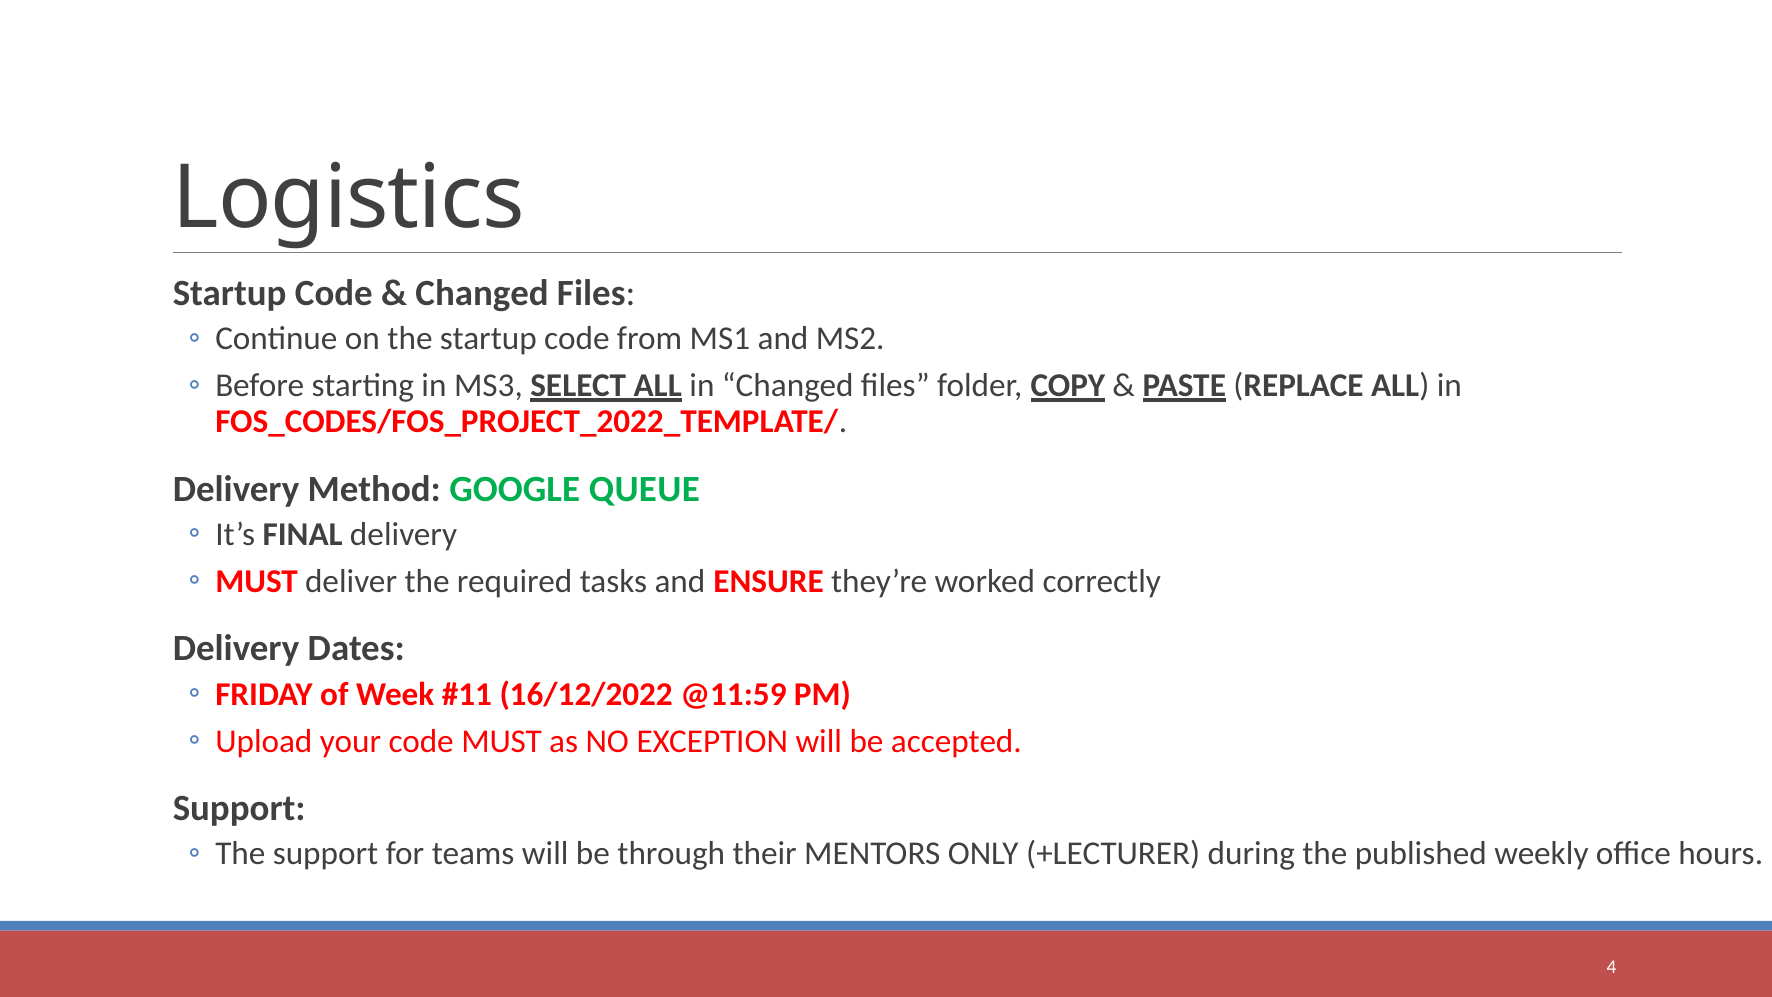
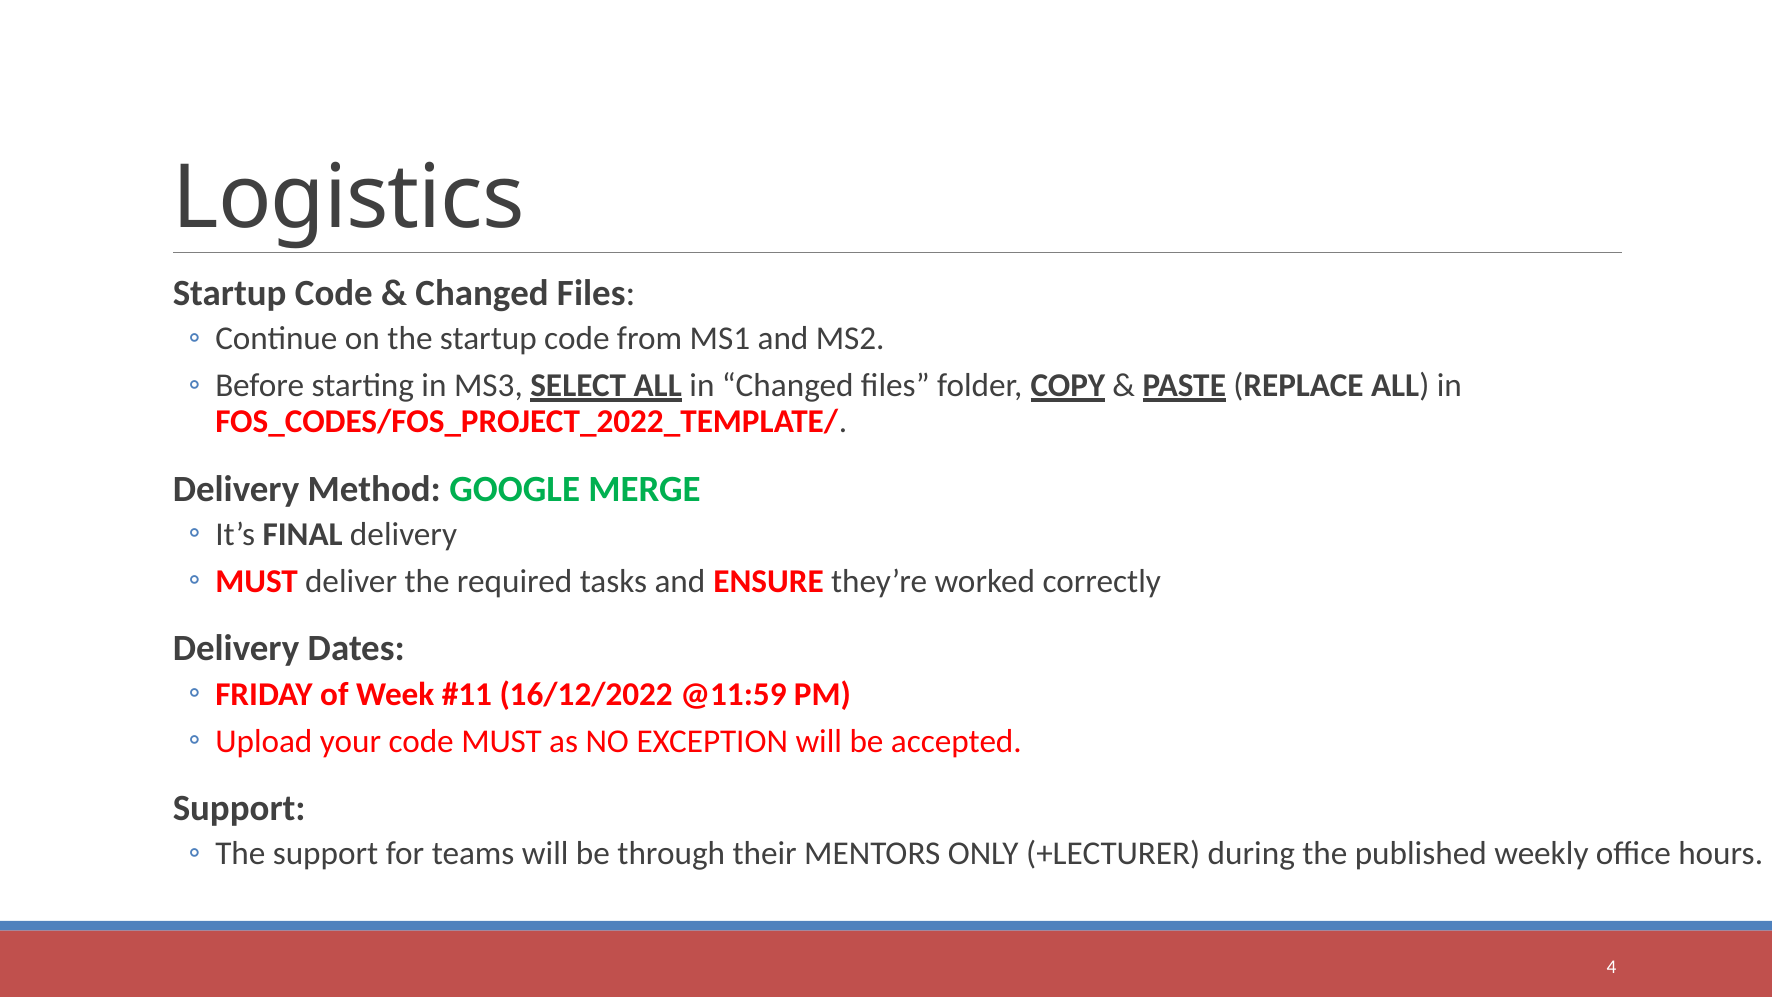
QUEUE: QUEUE -> MERGE (645, 489)
